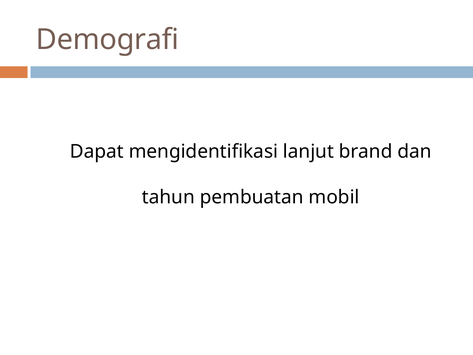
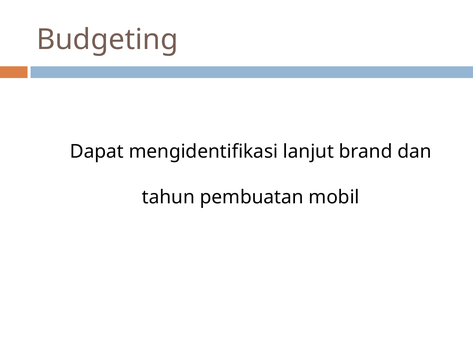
Demografi: Demografi -> Budgeting (107, 39)
